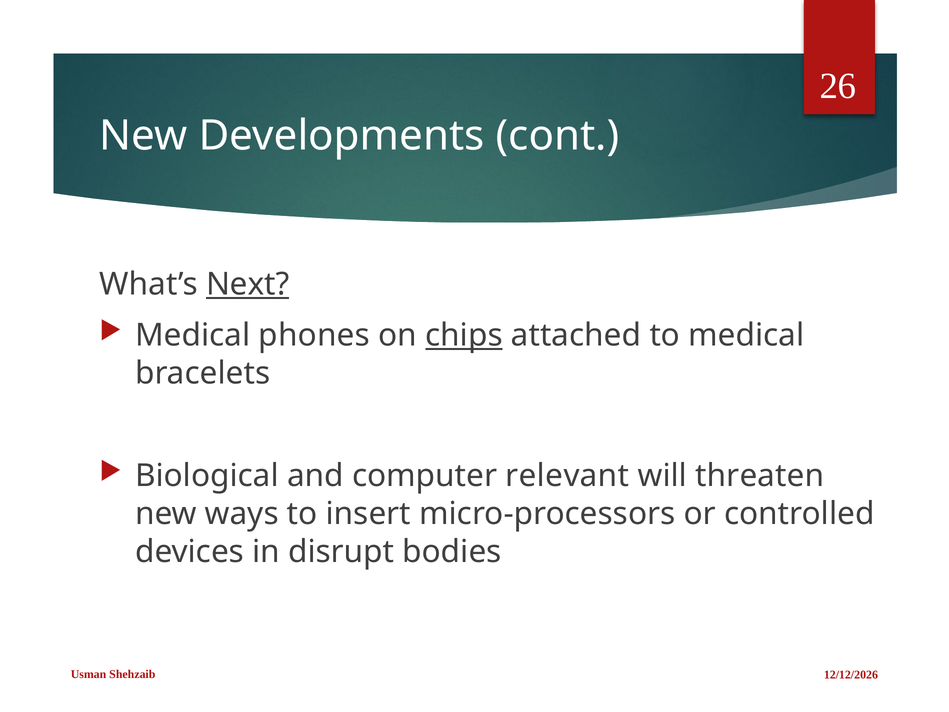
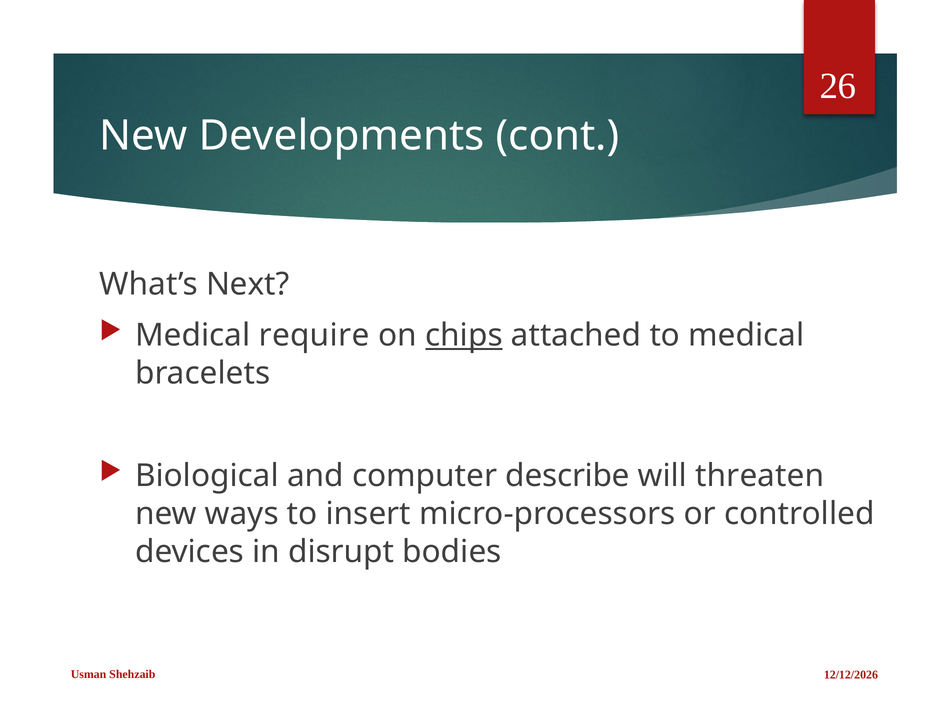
Next underline: present -> none (248, 284)
phones: phones -> require (314, 335)
relevant: relevant -> describe (568, 476)
